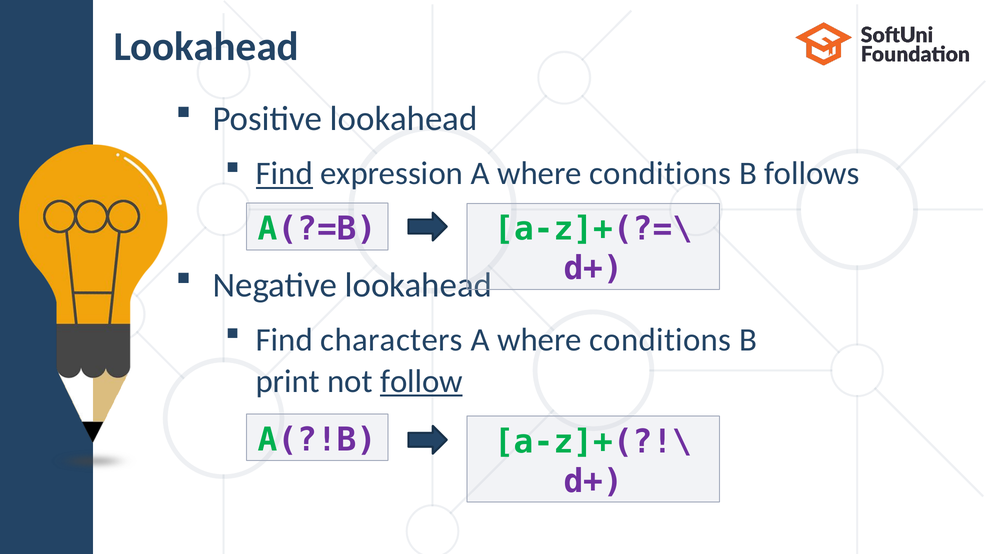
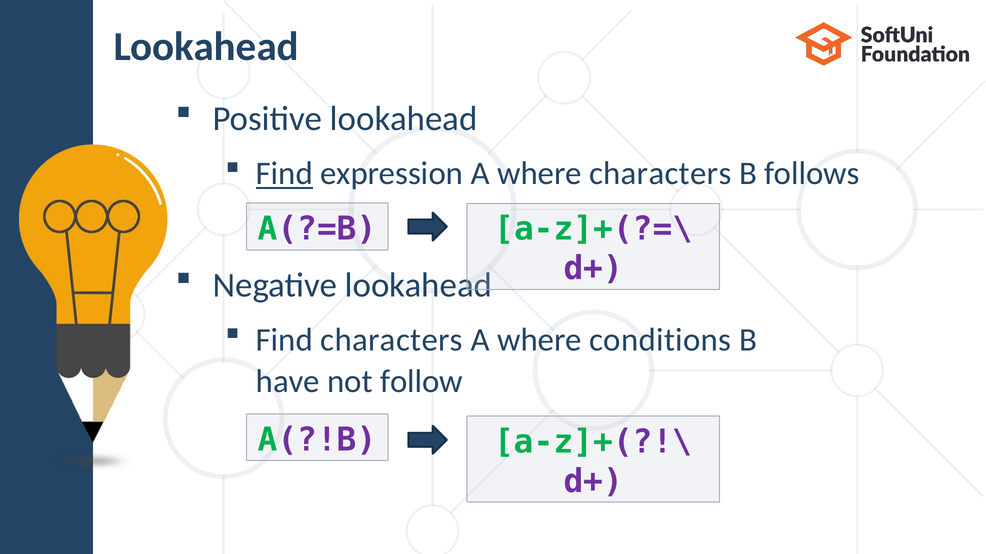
expression A where conditions: conditions -> characters (660, 174)
print: print -> have (288, 382)
follow underline: present -> none (421, 382)
